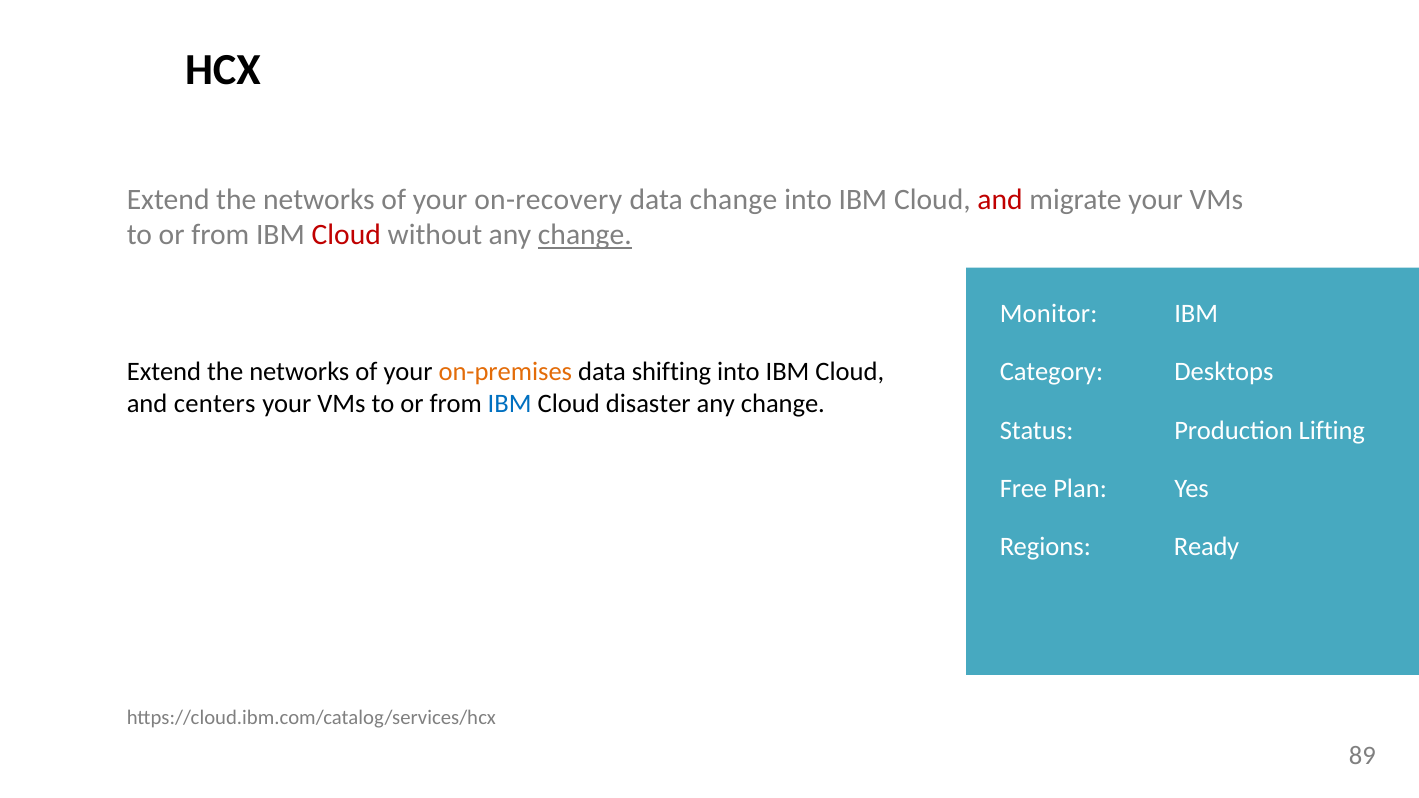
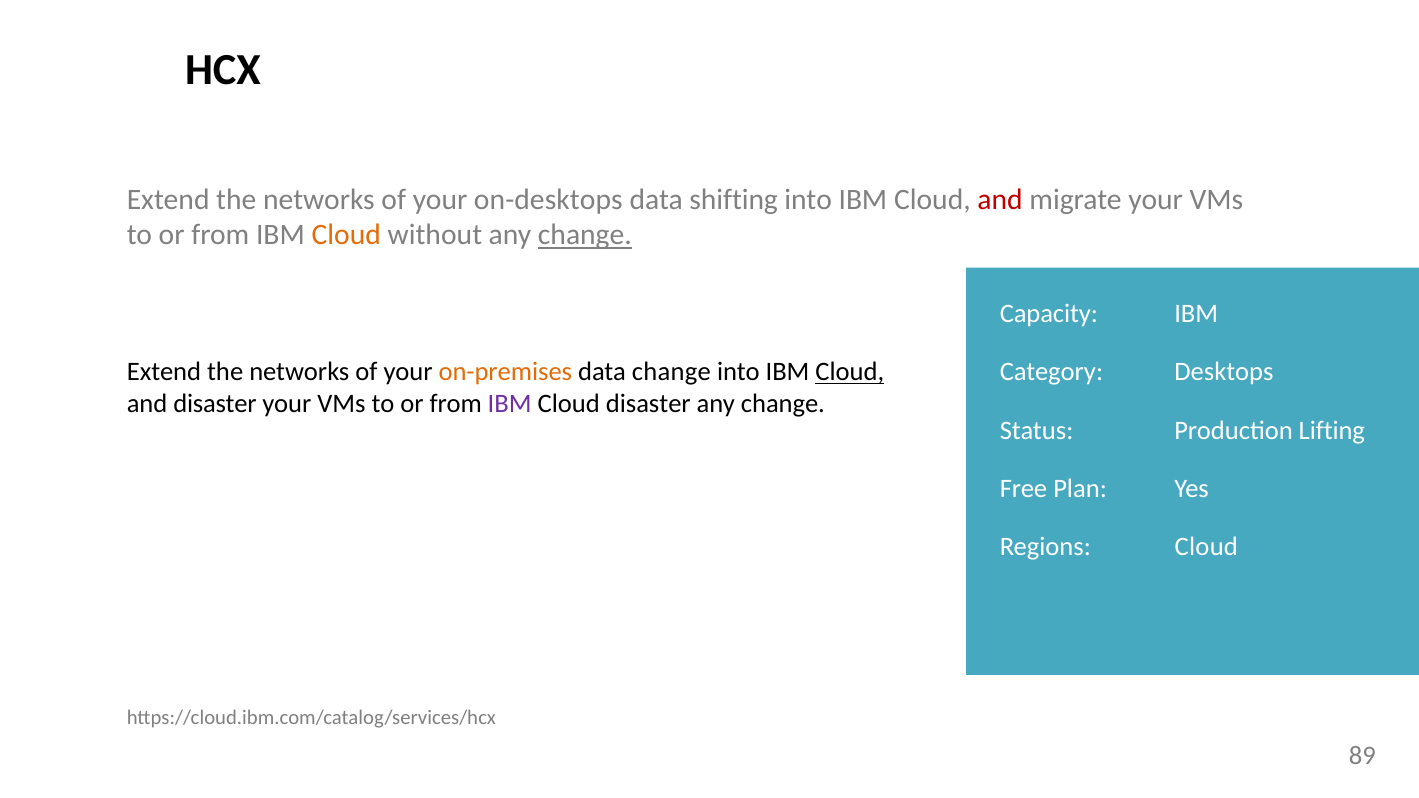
on-recovery: on-recovery -> on-desktops (548, 200)
data change: change -> shifting (734, 200)
Cloud colour: red -> orange (346, 235)
Monitor: Monitor -> Capacity (1049, 314)
data shifting: shifting -> change (671, 372)
Cloud underline: none -> present (850, 372)
and centers: centers -> disaster (215, 404)
IBM colour: blue -> purple (510, 404)
Regions Ready: Ready -> Cloud (1206, 547)
